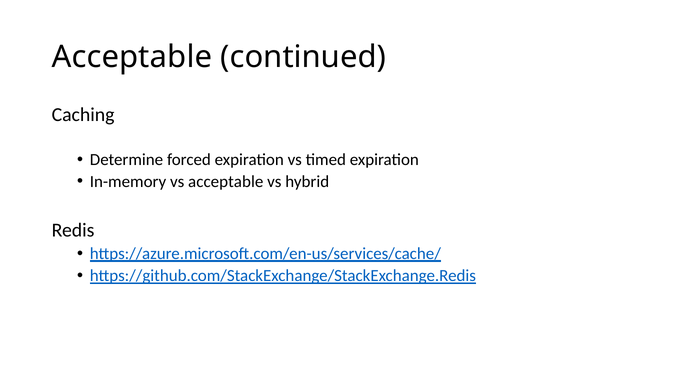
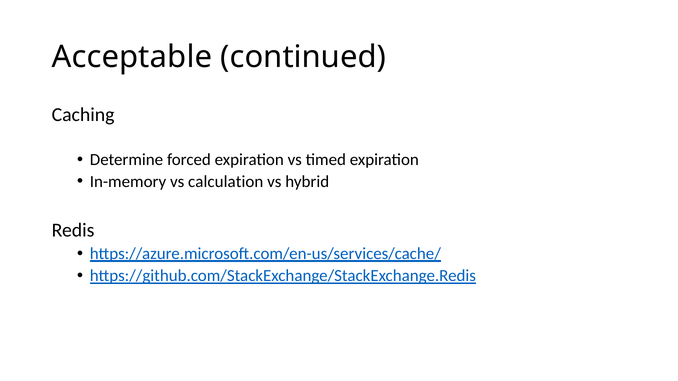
vs acceptable: acceptable -> calculation (226, 182)
